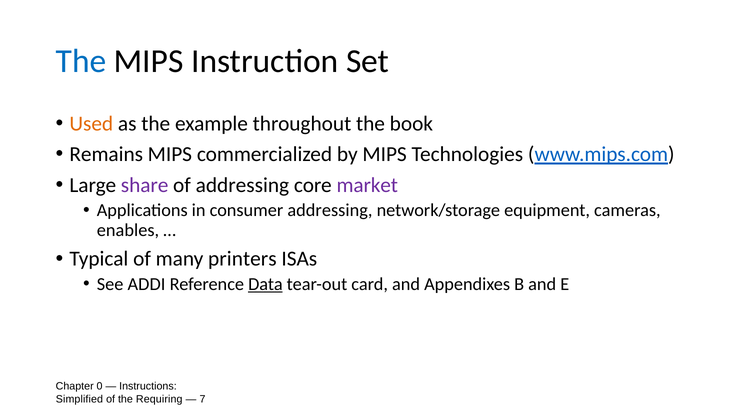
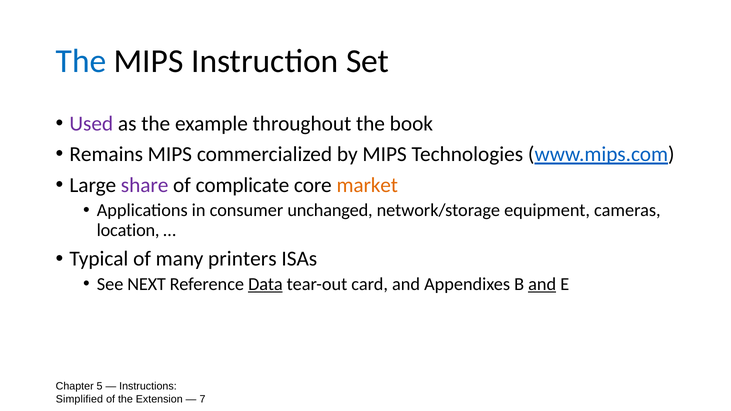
Used colour: orange -> purple (91, 124)
of addressing: addressing -> complicate (242, 185)
market colour: purple -> orange (367, 185)
consumer addressing: addressing -> unchanged (330, 210)
enables: enables -> location (128, 230)
ADDI: ADDI -> NEXT (147, 284)
and underline: none -> present (542, 284)
0: 0 -> 5 (100, 386)
Requiring: Requiring -> Extension (159, 399)
